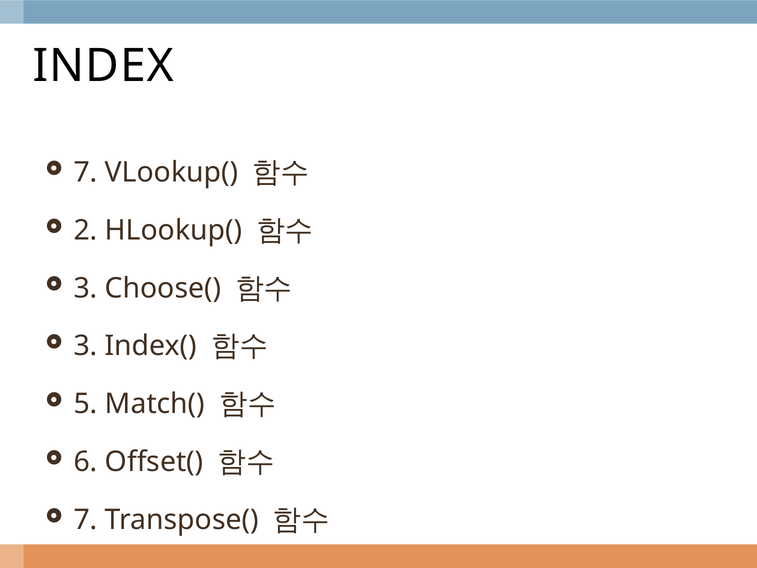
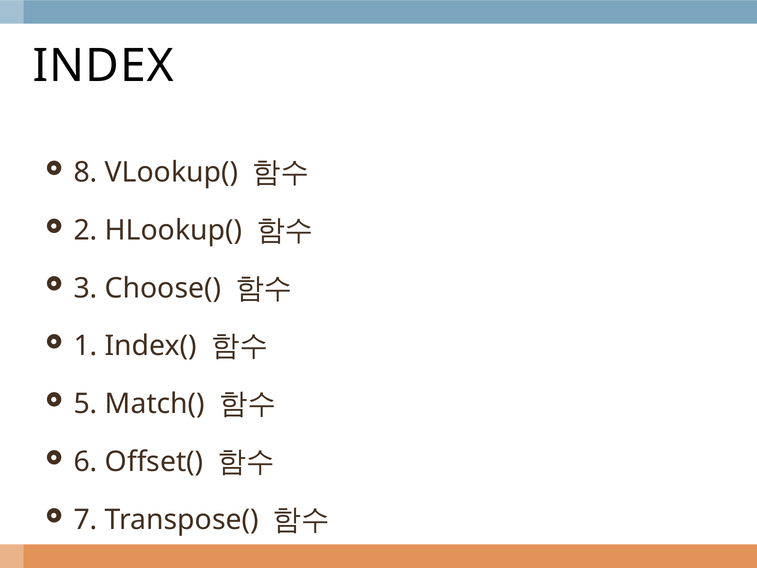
7: 7 -> 8 (86, 172)
3: 3 -> 1 (86, 346)
